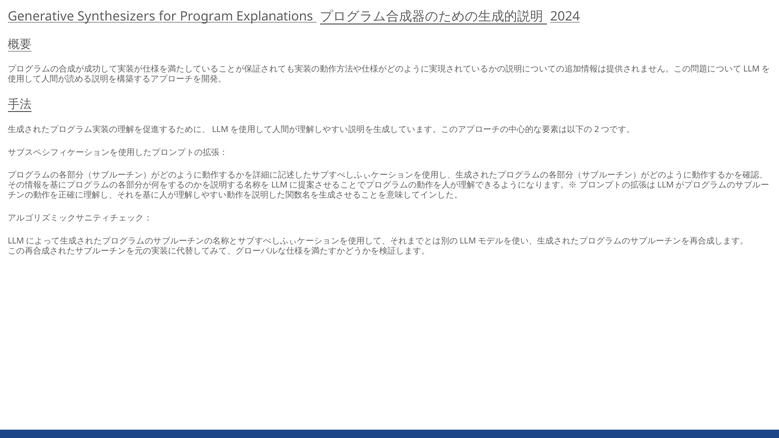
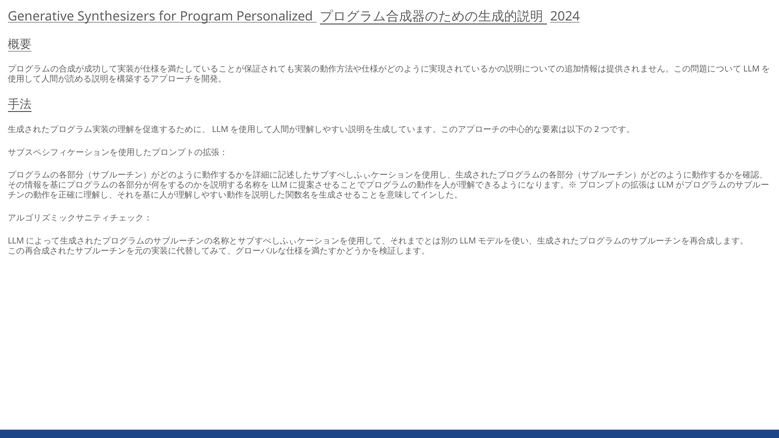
Explanations: Explanations -> Personalized (275, 16)
